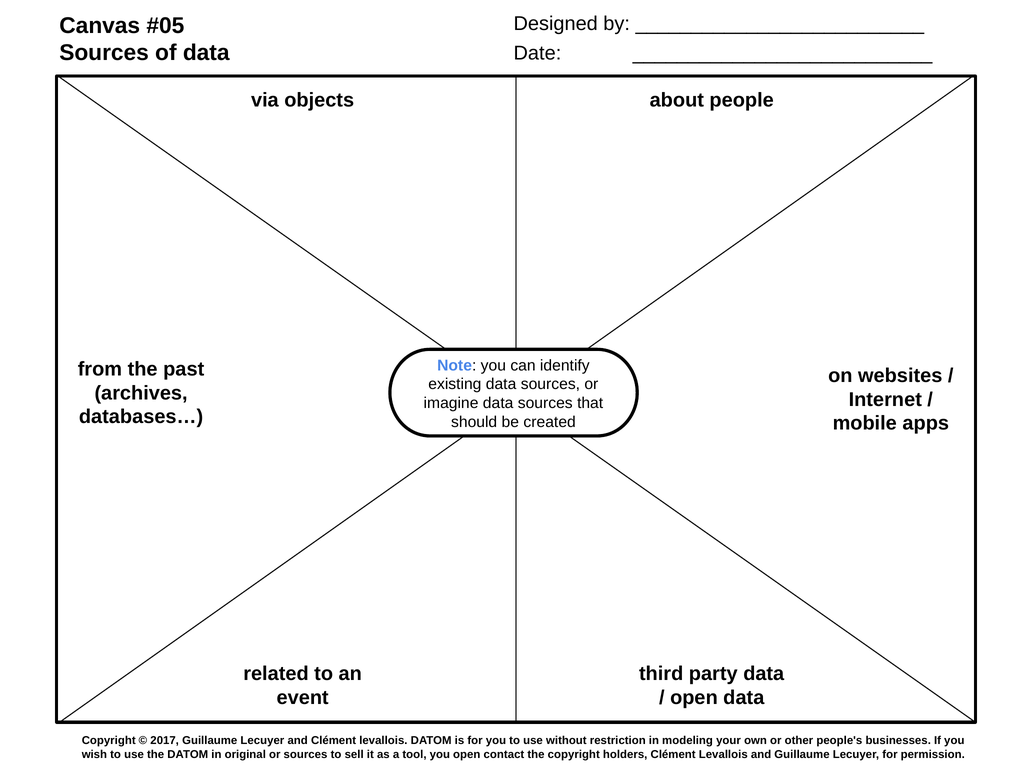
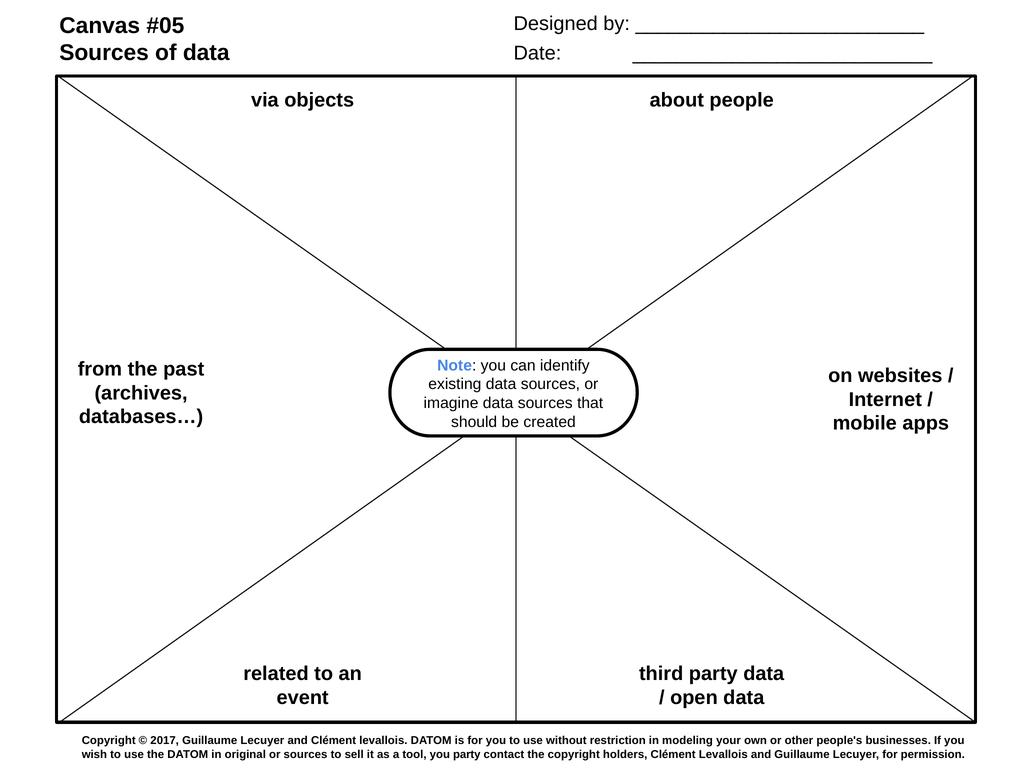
you open: open -> party (467, 754)
